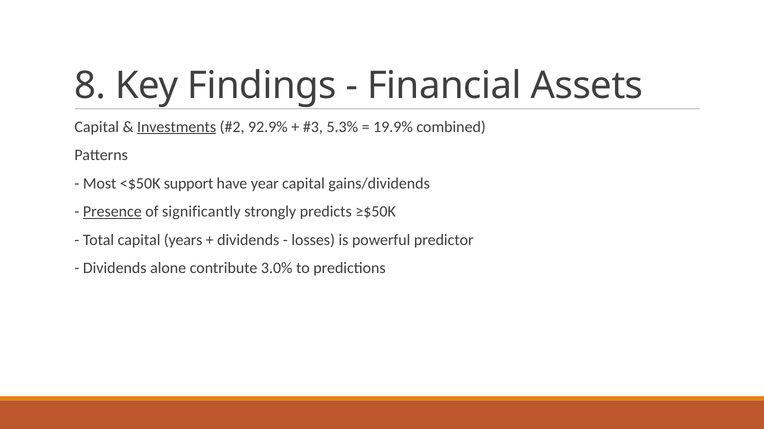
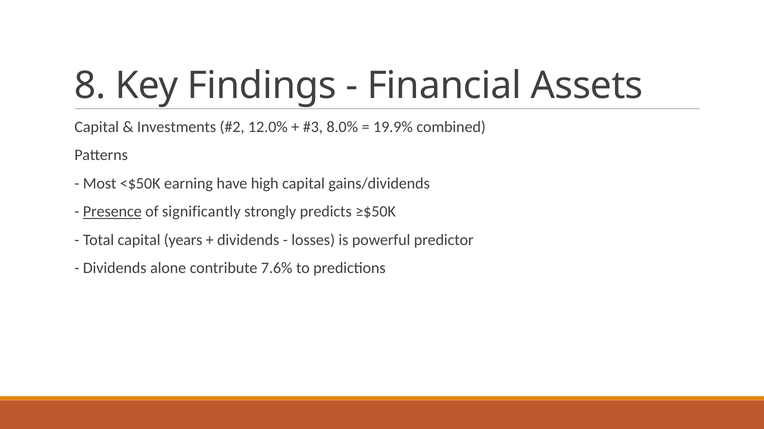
Investments underline: present -> none (177, 127)
92.9%: 92.9% -> 12.0% (268, 127)
5.3%: 5.3% -> 8.0% (342, 127)
support: support -> earning (188, 184)
year: year -> high (265, 184)
3.0%: 3.0% -> 7.6% (277, 269)
